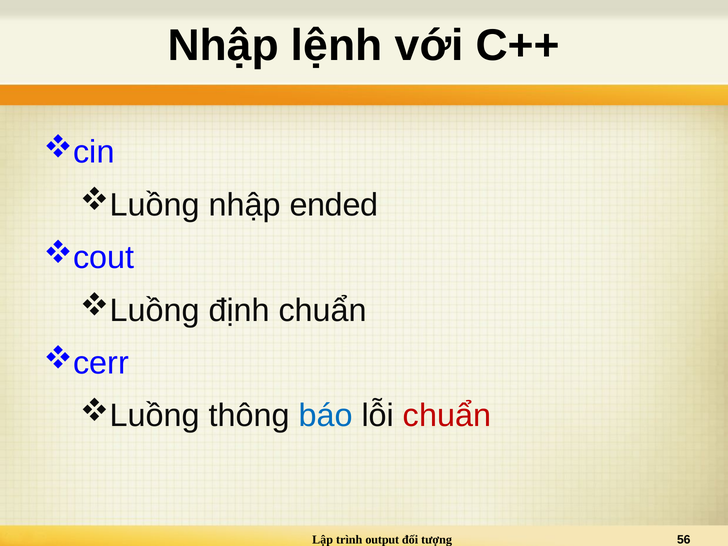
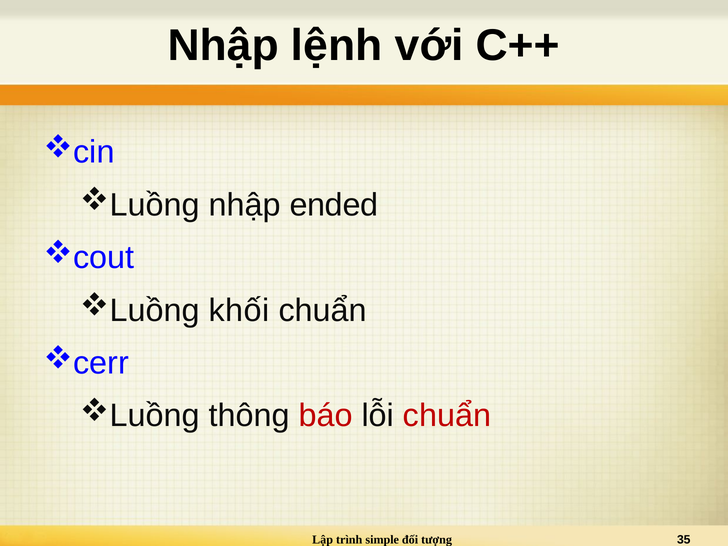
định: định -> khối (239, 310)
báo colour: blue -> red (326, 416)
output: output -> simple (382, 540)
56: 56 -> 35 (684, 540)
